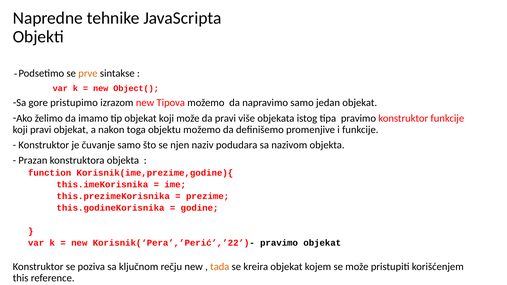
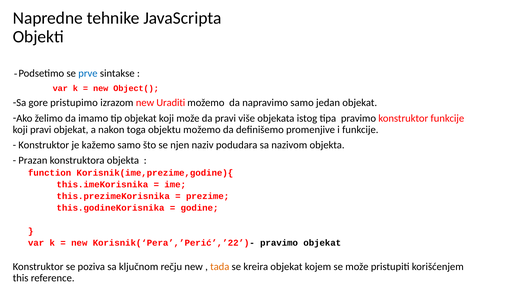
prve colour: orange -> blue (88, 73)
Tipova: Tipova -> Uraditi (171, 103)
čuvanje: čuvanje -> kažemo (98, 145)
